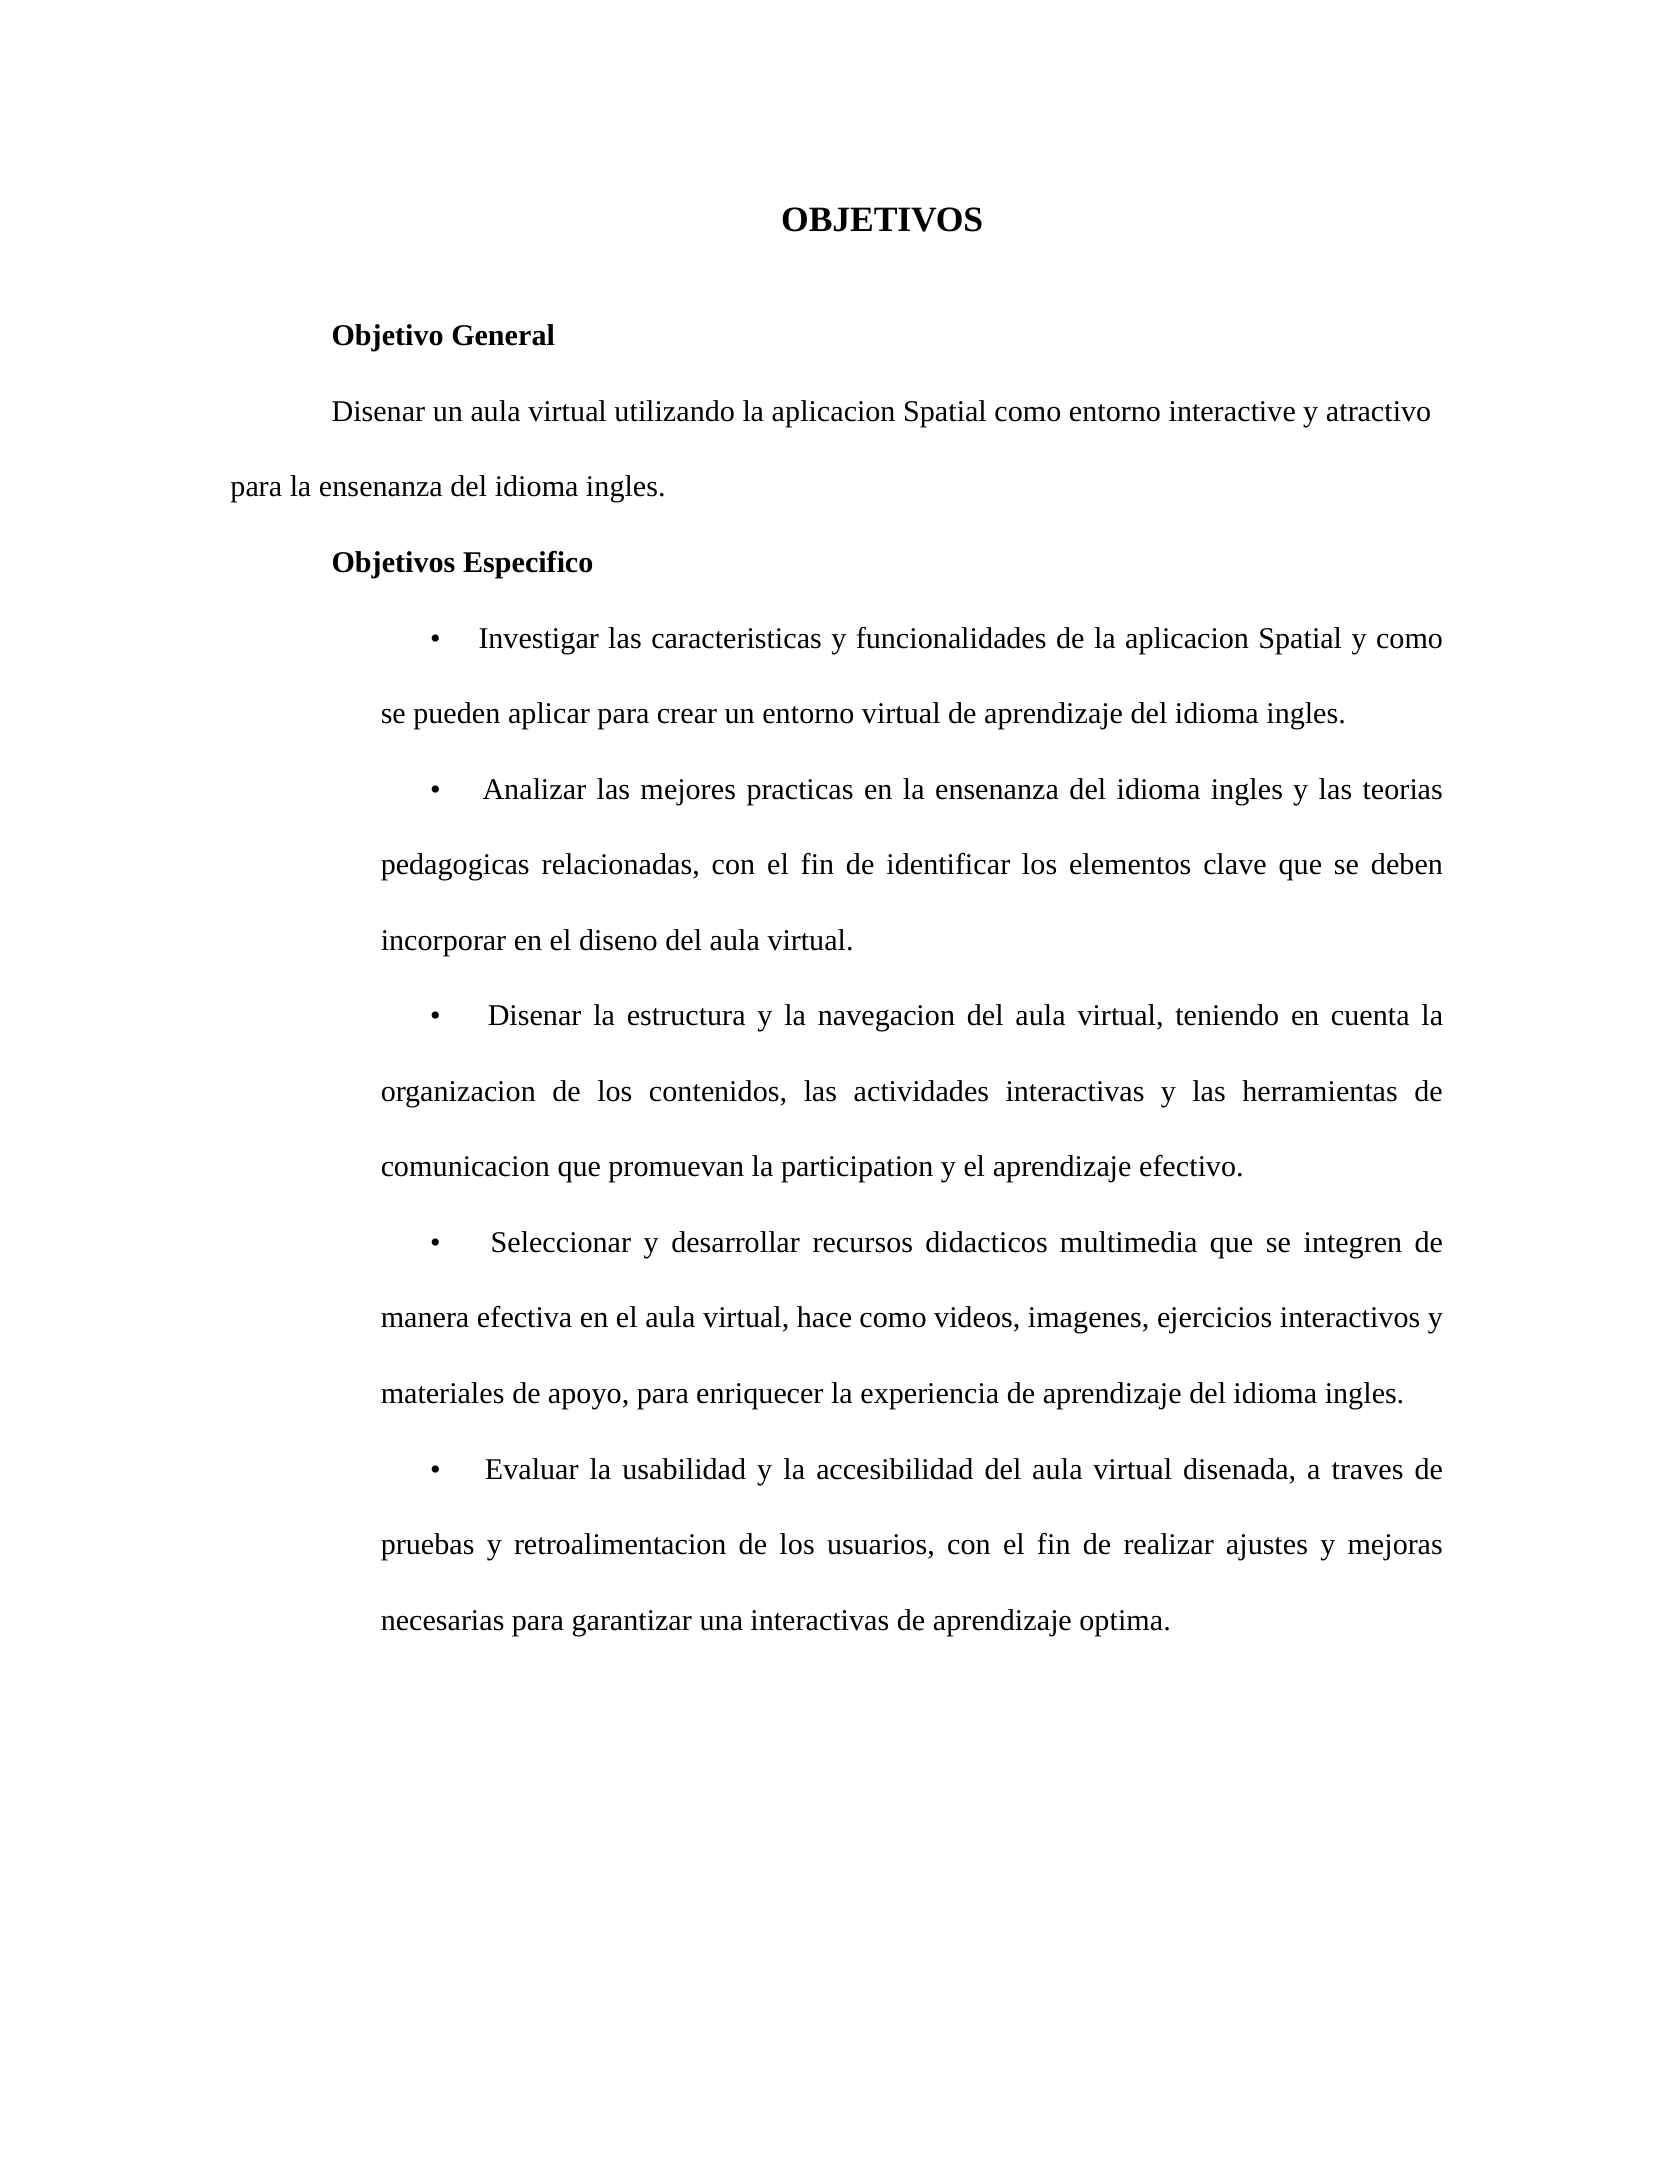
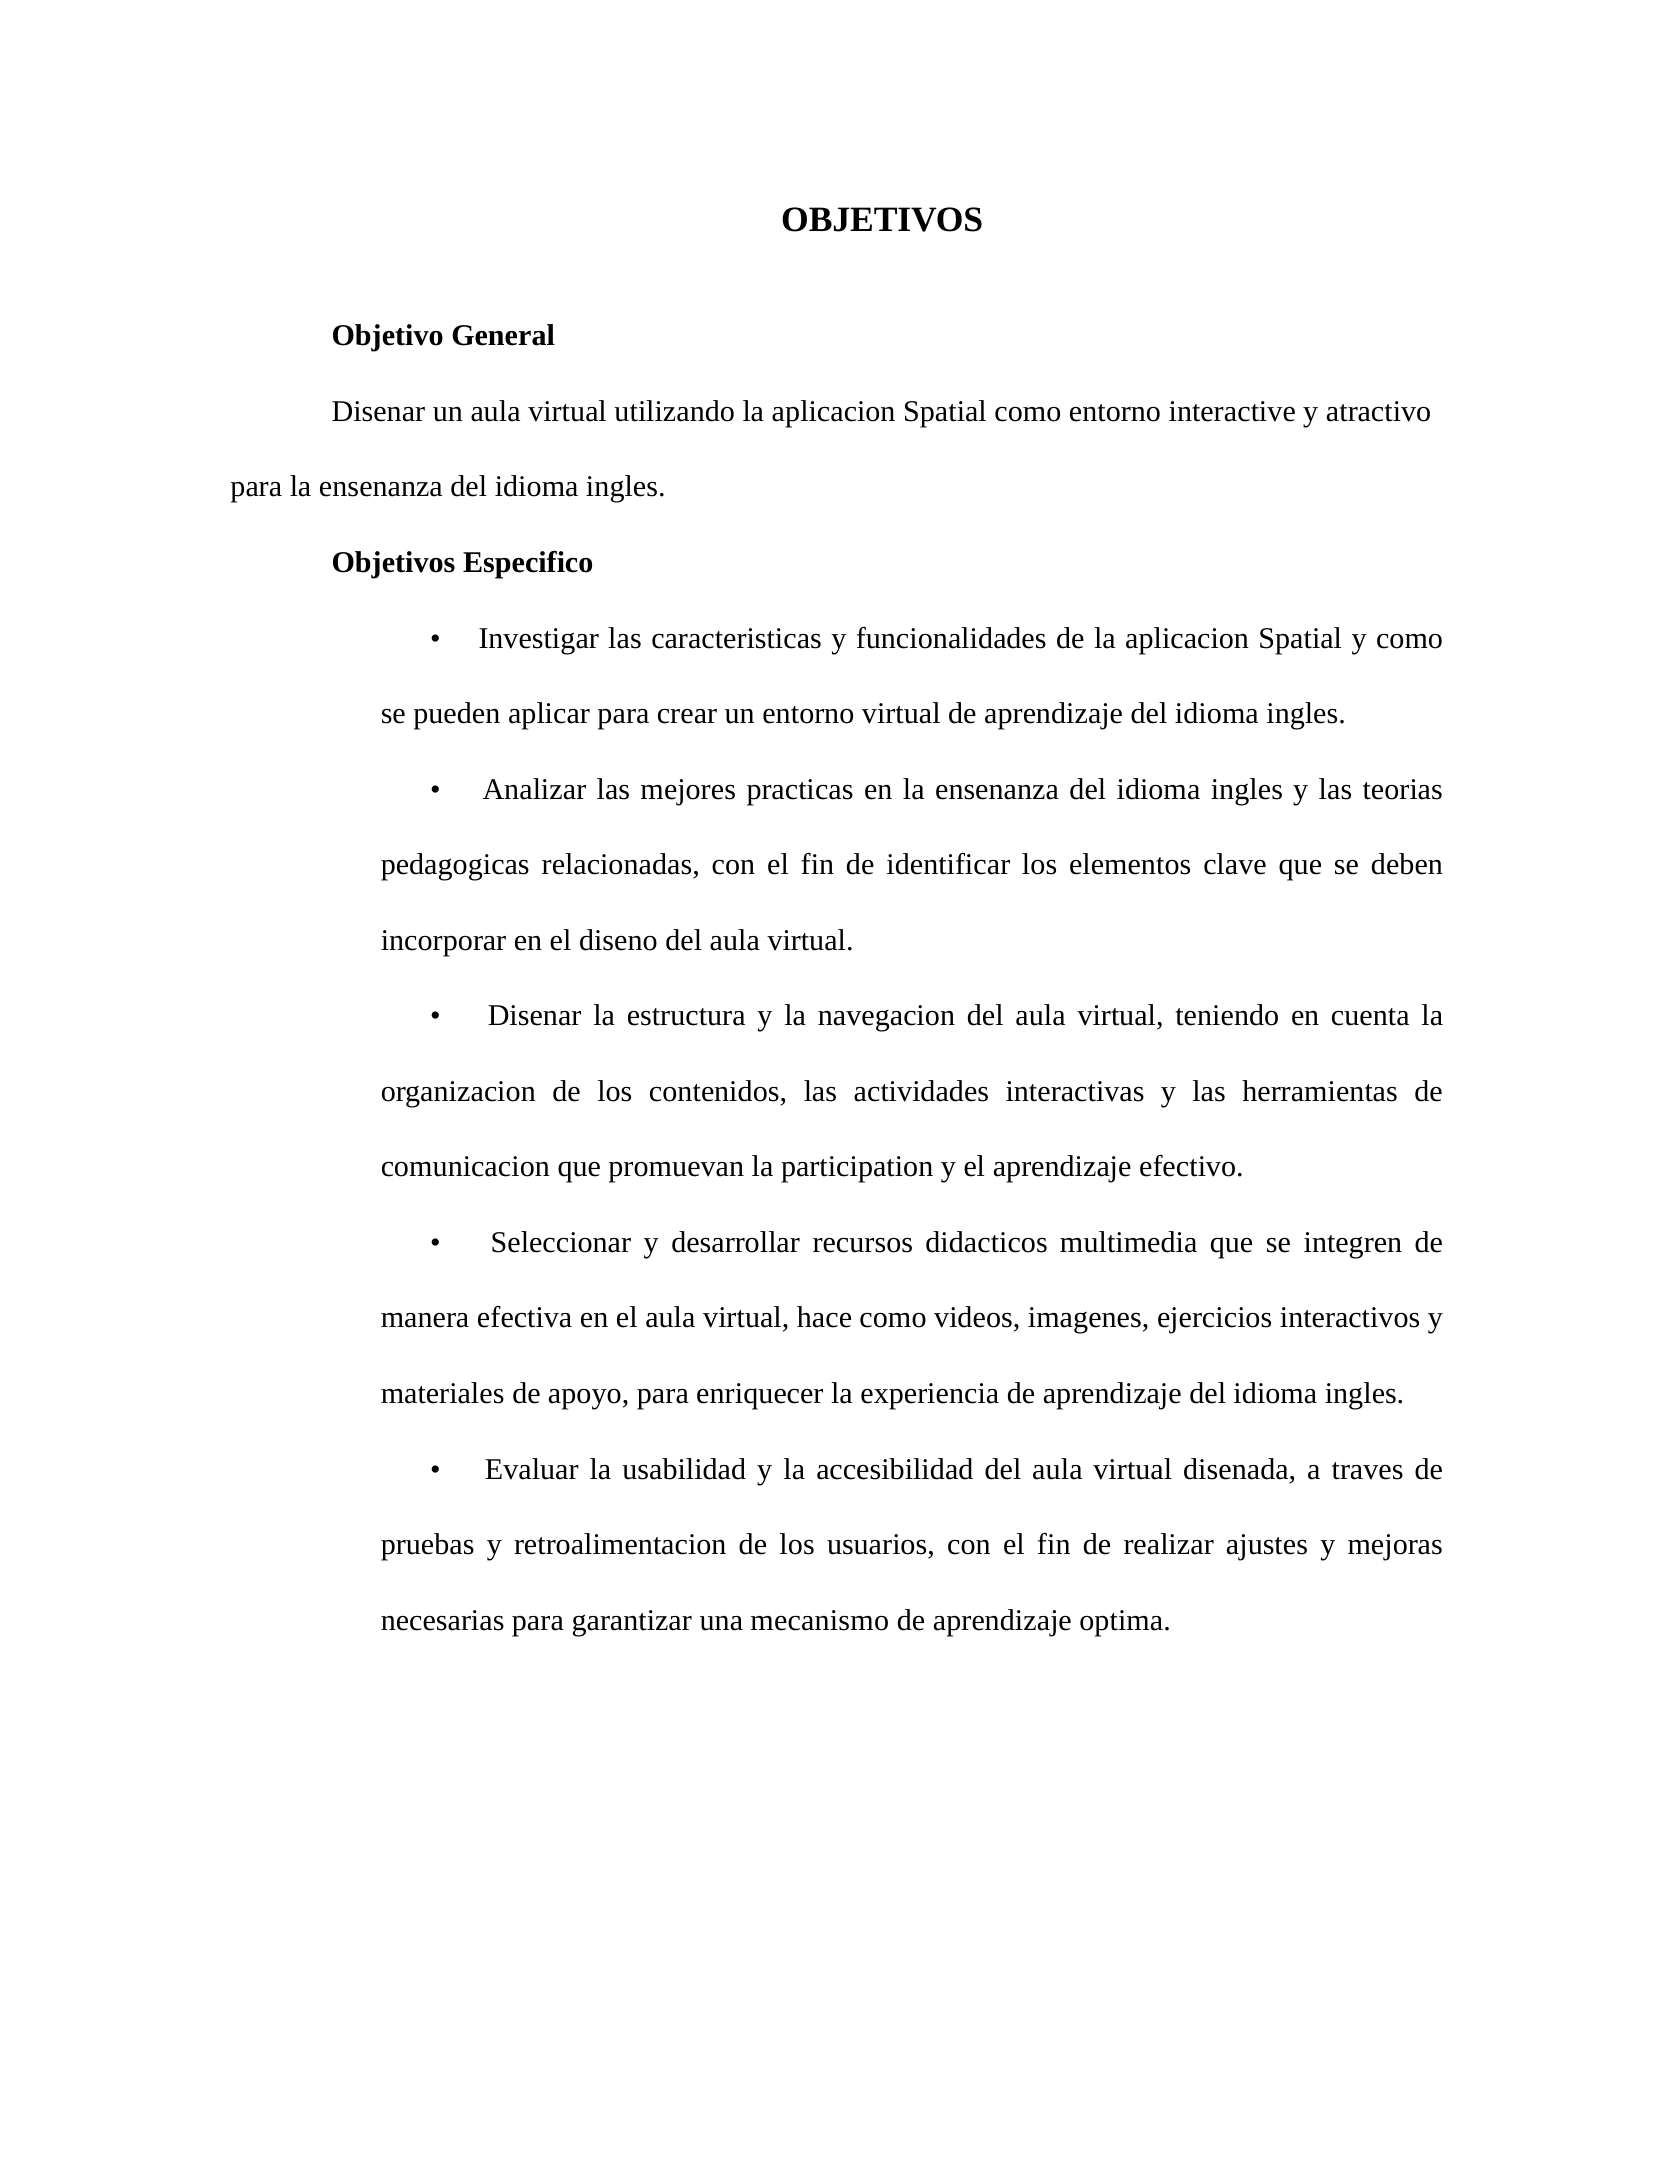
una interactivas: interactivas -> mecanismo (820, 1620)
